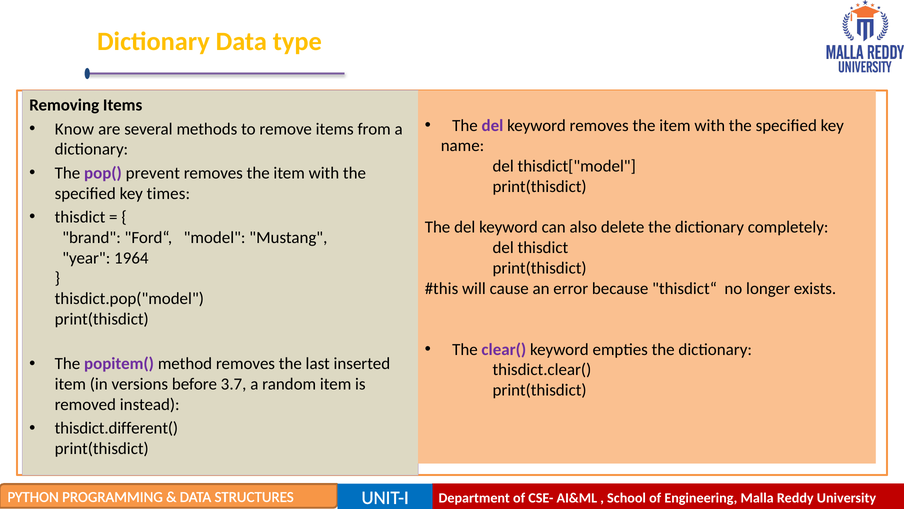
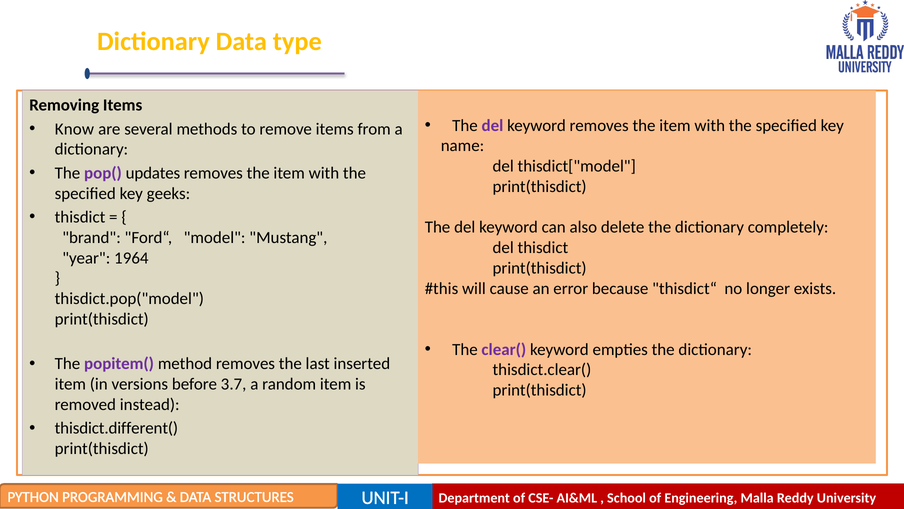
prevent: prevent -> updates (153, 173)
times: times -> geeks (168, 193)
